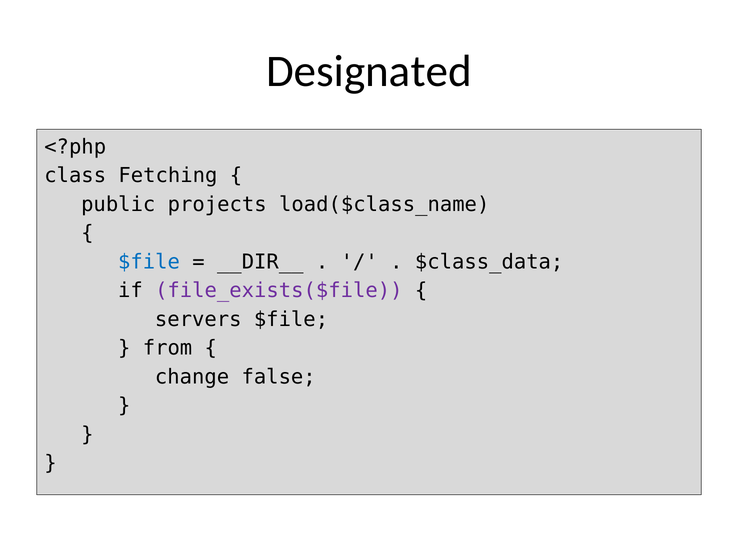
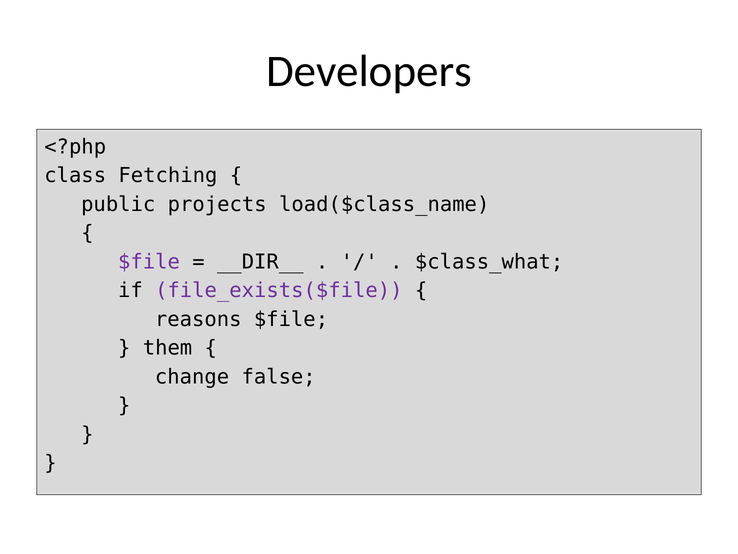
Designated: Designated -> Developers (369, 71)
$file colour: blue -> purple (149, 262)
$class_data: $class_data -> $class_what (489, 262)
servers: servers -> reasons (198, 319)
from: from -> them (168, 348)
